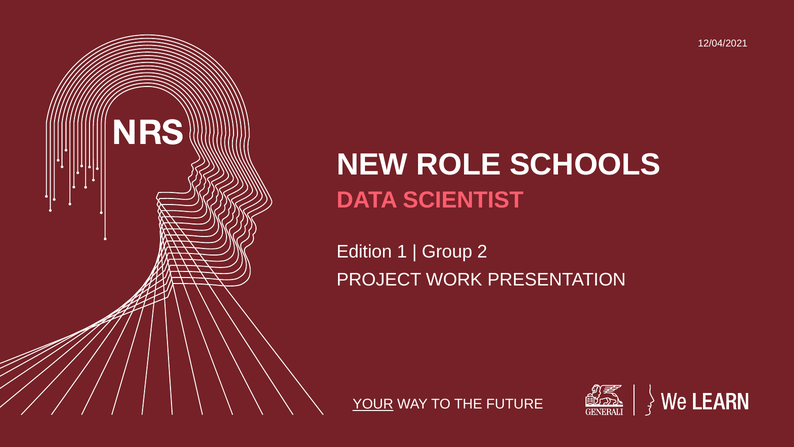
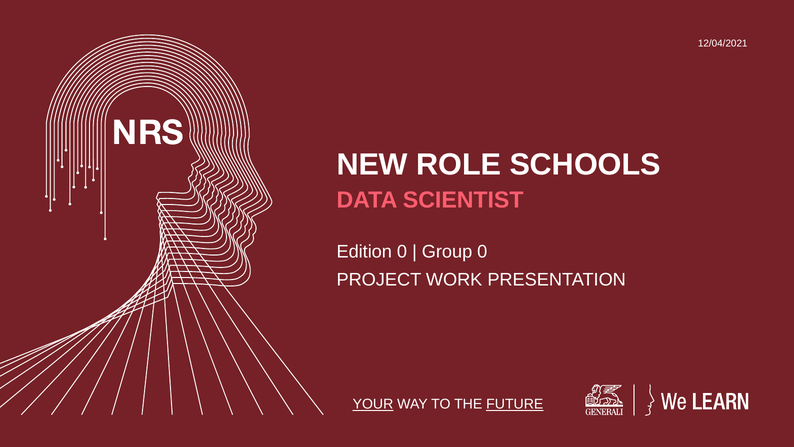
Edition 1: 1 -> 0 (402, 251)
Group 2: 2 -> 0 (482, 251)
FUTURE underline: none -> present (515, 404)
